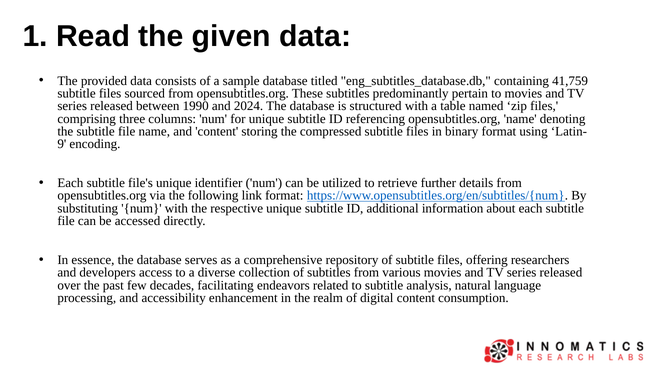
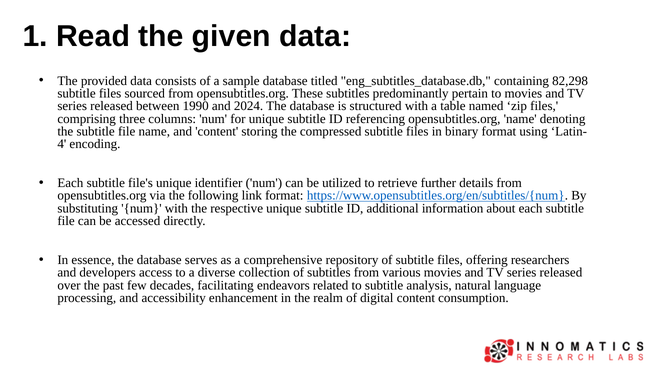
41,759: 41,759 -> 82,298 (570, 81)
9: 9 -> 4 (62, 144)
